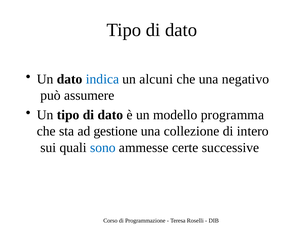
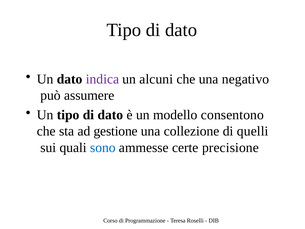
indica colour: blue -> purple (102, 79)
programma: programma -> consentono (232, 115)
intero: intero -> quelli (253, 131)
successive: successive -> precisione (230, 147)
